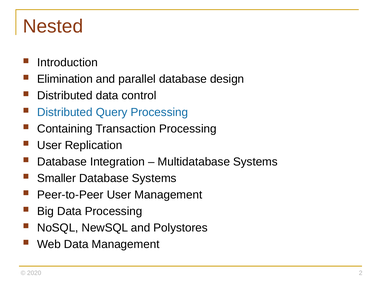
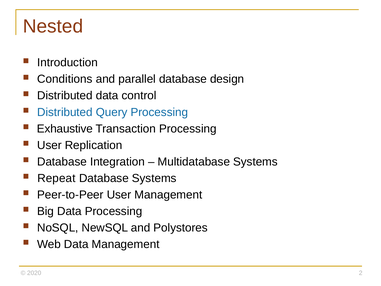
Elimination: Elimination -> Conditions (65, 79)
Containing: Containing -> Exhaustive (65, 129)
Smaller: Smaller -> Repeat (56, 178)
